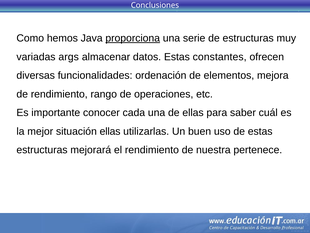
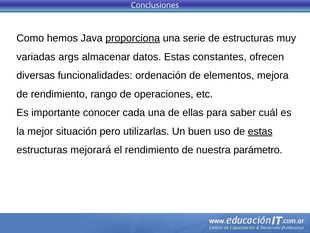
situación ellas: ellas -> pero (110, 131)
estas underline: none -> present (260, 131)
pertenece: pertenece -> parámetro (258, 150)
